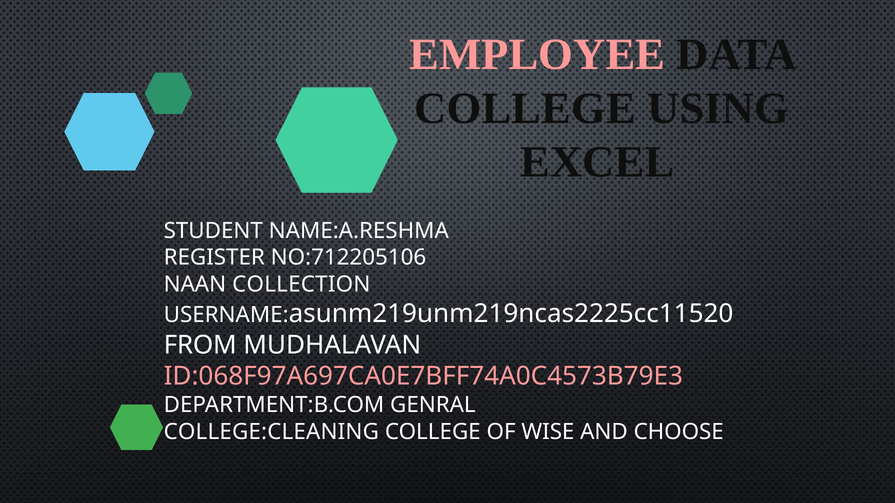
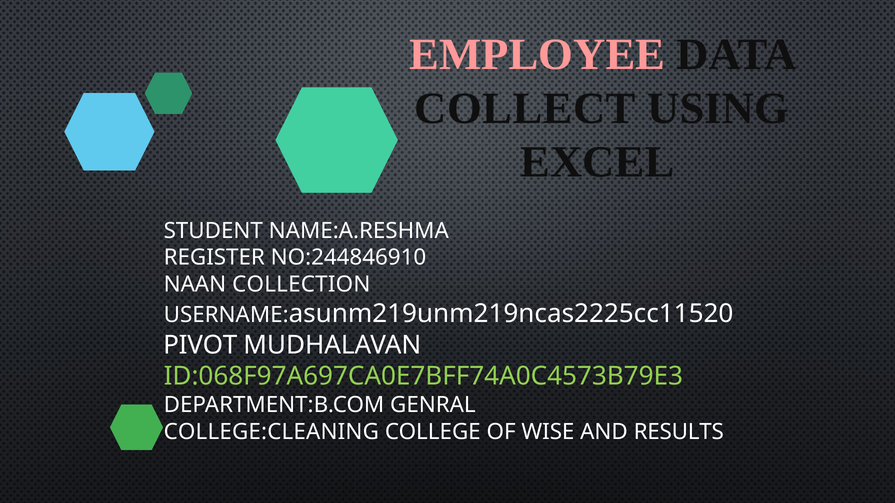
COLLEGE: COLLEGE -> COLLECT (525, 108)
NO:712205106: NO:712205106 -> NO:244846910 (348, 258)
FROM: FROM -> PIVOT (200, 345)
ID:068F97A697CA0E7BFF74A0C4573B79E3 colour: pink -> light green (423, 377)
CHOOSE: CHOOSE -> RESULTS (679, 432)
